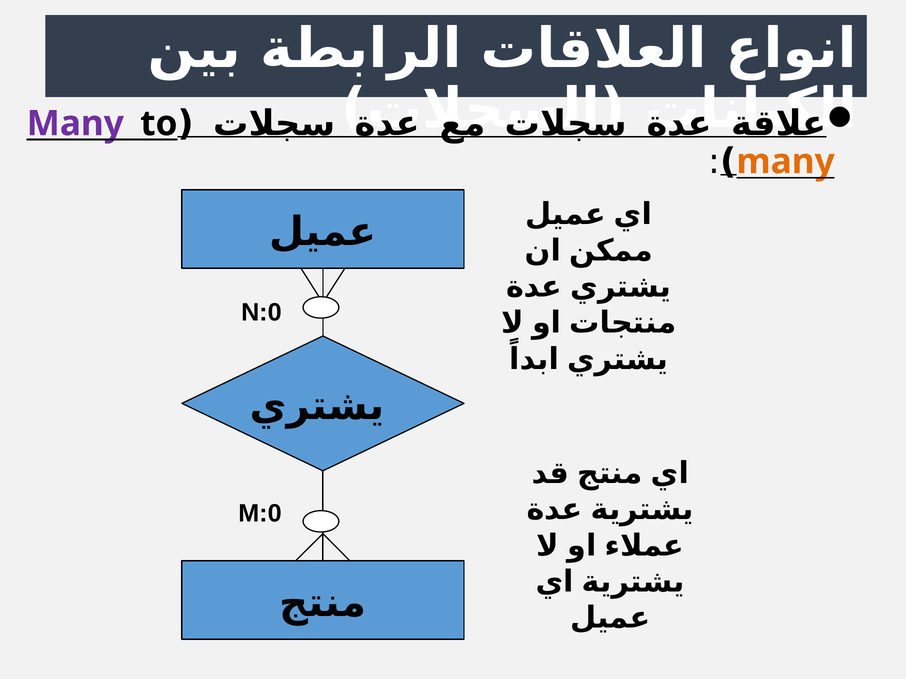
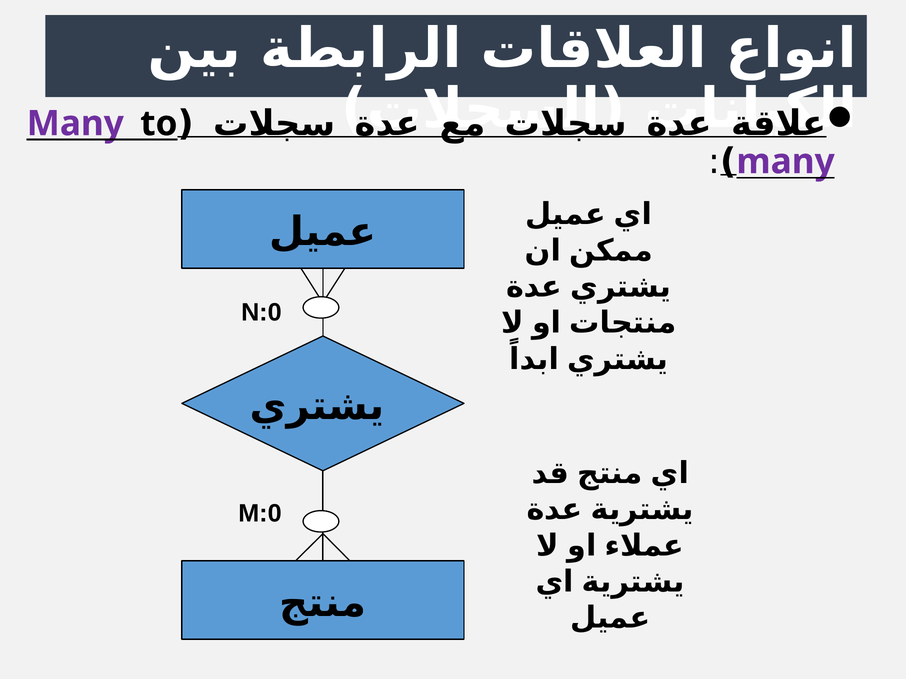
many colour: orange -> purple (786, 162)
